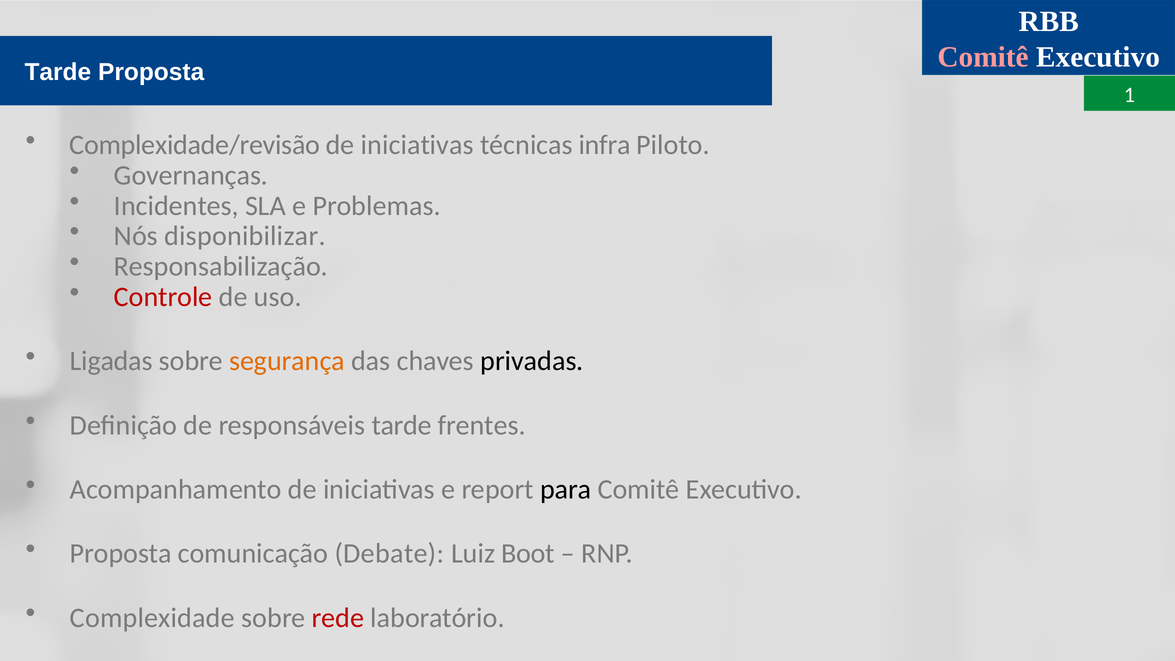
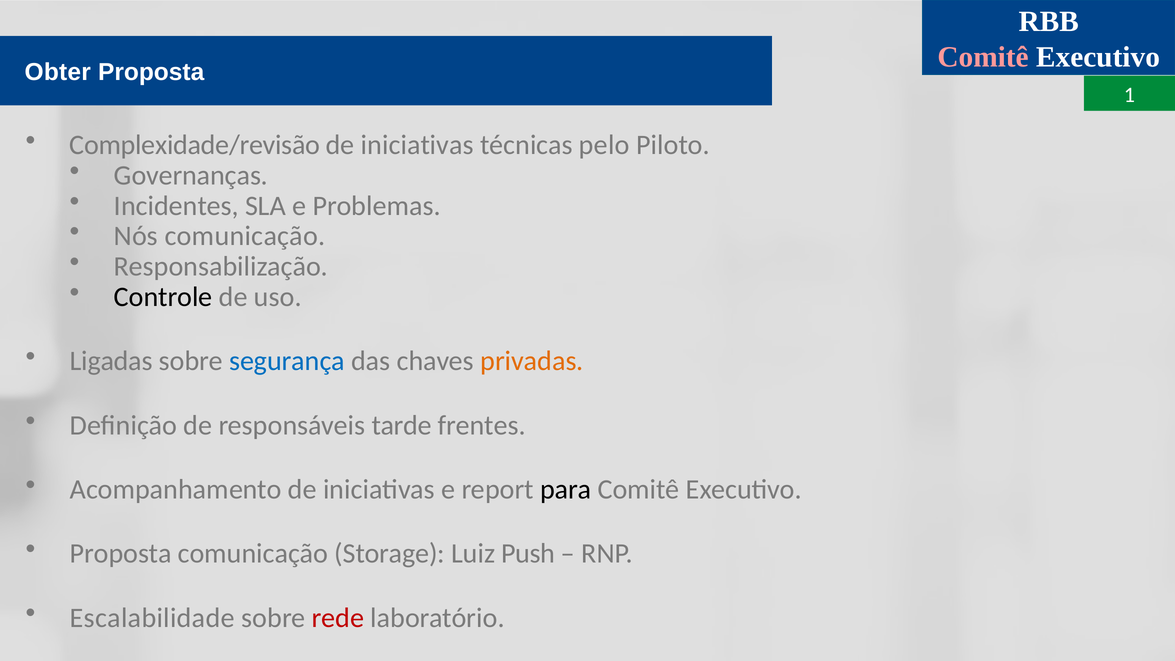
Tarde: Tarde -> Obter (58, 72)
infra: infra -> pelo (604, 145)
Nós disponibilizar: disponibilizar -> comunicação (245, 236)
Controle colour: red -> black (163, 297)
segurança colour: orange -> blue (287, 361)
privadas colour: black -> orange (532, 361)
Debate: Debate -> Storage (390, 554)
Boot: Boot -> Push (528, 554)
Complexidade: Complexidade -> Escalabilidade (152, 618)
